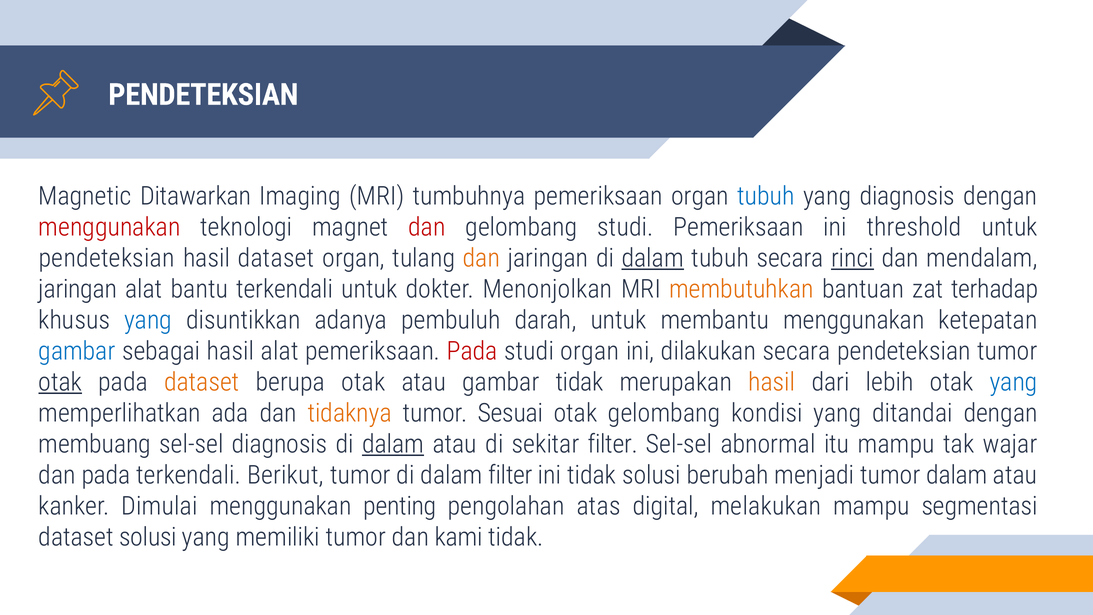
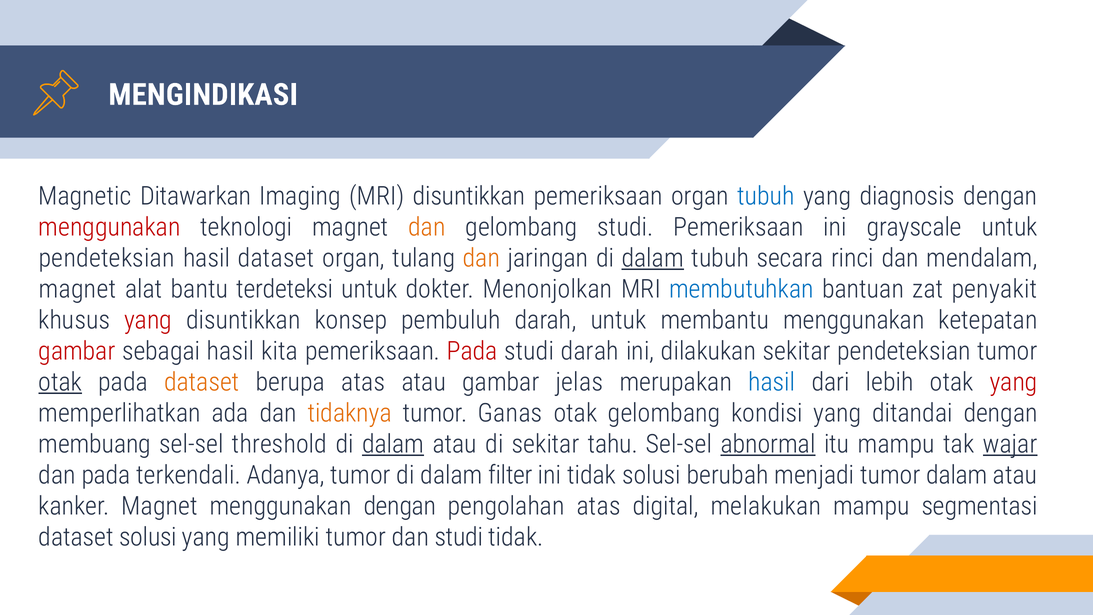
PENDETEKSIAN: PENDETEKSIAN -> MENGINDIKASI (203, 95)
MRI tumbuhnya: tumbuhnya -> disuntikkan (469, 196)
dan colour: red -> orange (427, 227)
threshold: threshold -> grayscale (914, 227)
rinci underline: present -> none (852, 258)
jaringan: jaringan -> magnet (77, 289)
bantu terkendali: terkendali -> terdeteksi (285, 289)
membutuhkan colour: orange -> blue (741, 289)
terhadap: terhadap -> penyakit (994, 289)
yang colour: blue -> red (148, 320)
adanya: adanya -> konsep (351, 320)
gambar colour: blue -> red (77, 351)
hasil alat: alat -> kita (280, 351)
studi organ: organ -> darah (590, 351)
dilakukan secara: secara -> sekitar (797, 351)
berupa otak: otak -> atas (363, 382)
gambar tidak: tidak -> jelas (579, 382)
hasil colour: orange -> blue (772, 382)
yang colour: blue -> red (1014, 382)
Sesuai: Sesuai -> Ganas (510, 413)
sel-sel diagnosis: diagnosis -> threshold (279, 444)
sekitar filter: filter -> tahu (613, 444)
abnormal underline: none -> present (768, 444)
wajar underline: none -> present (1010, 444)
Berikut: Berikut -> Adanya (286, 475)
kanker Dimulai: Dimulai -> Magnet (159, 506)
menggunakan penting: penting -> dengan (400, 506)
dan kami: kami -> studi (459, 537)
